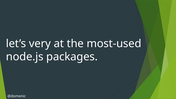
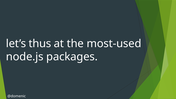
very: very -> thus (40, 44)
